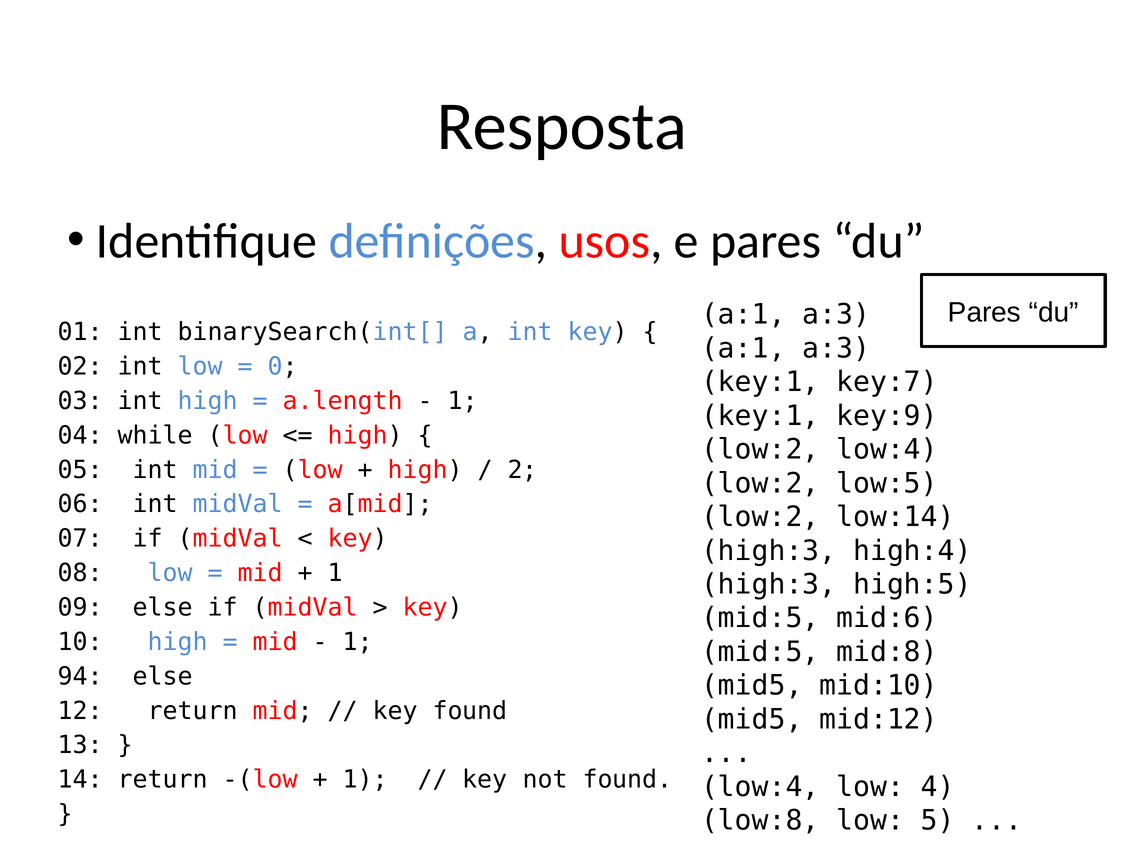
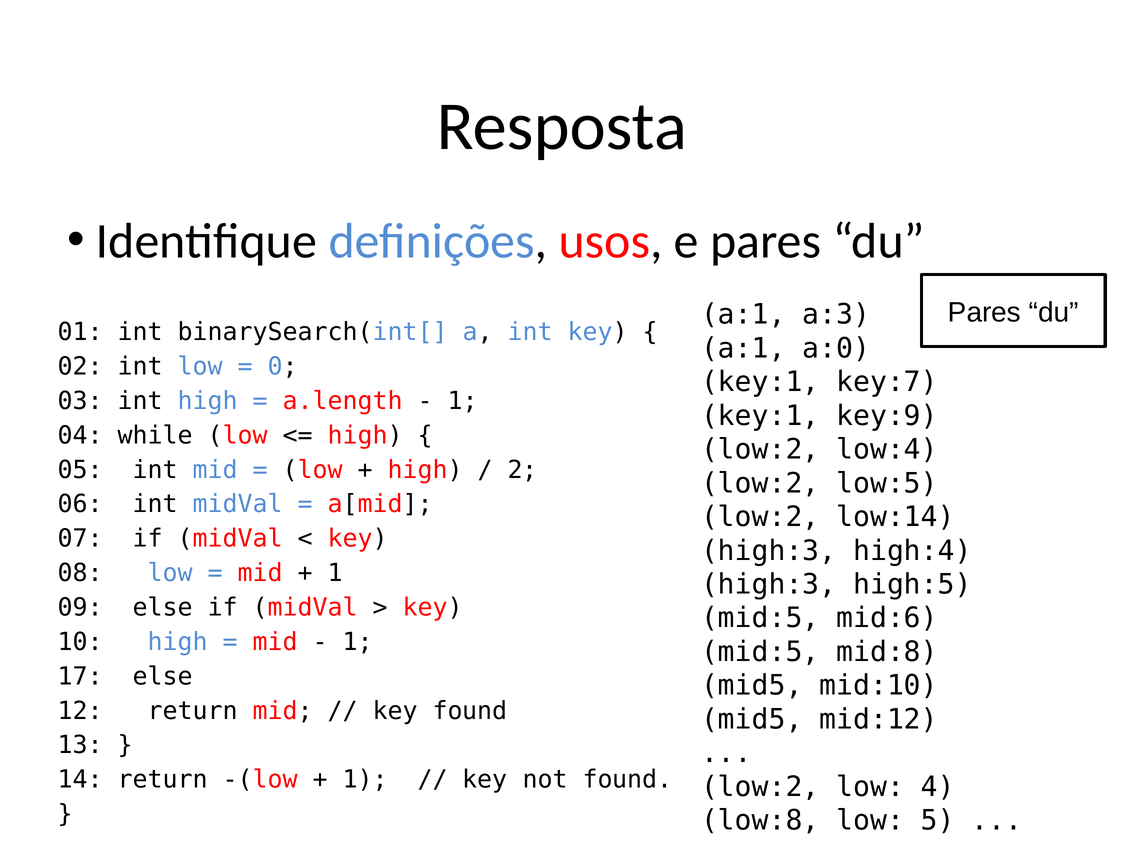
a:3: a:3 -> a:0 (836, 348)
94: 94 -> 17 (80, 676)
low:4: low:4 -> low:2 (760, 787)
